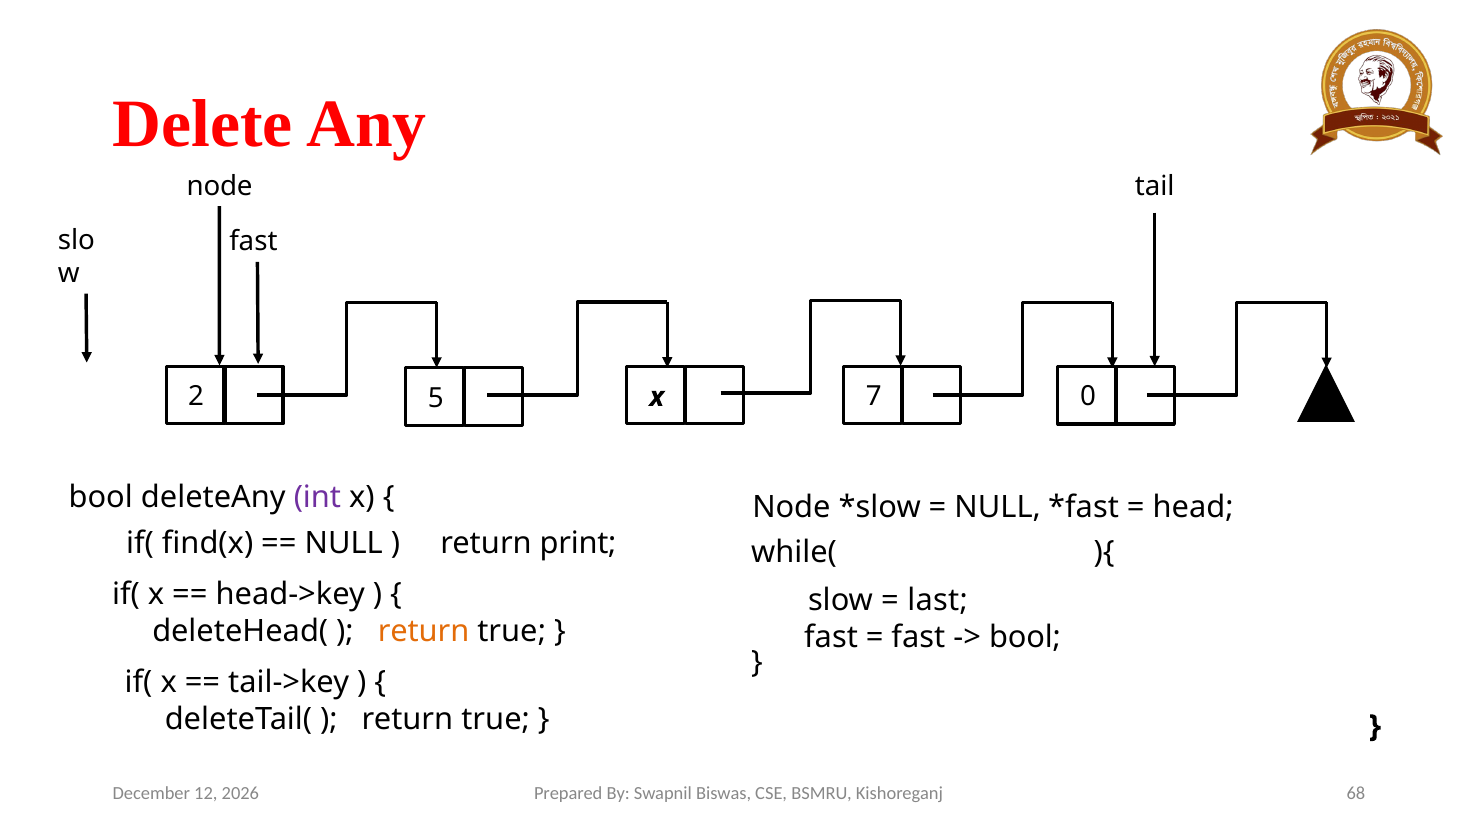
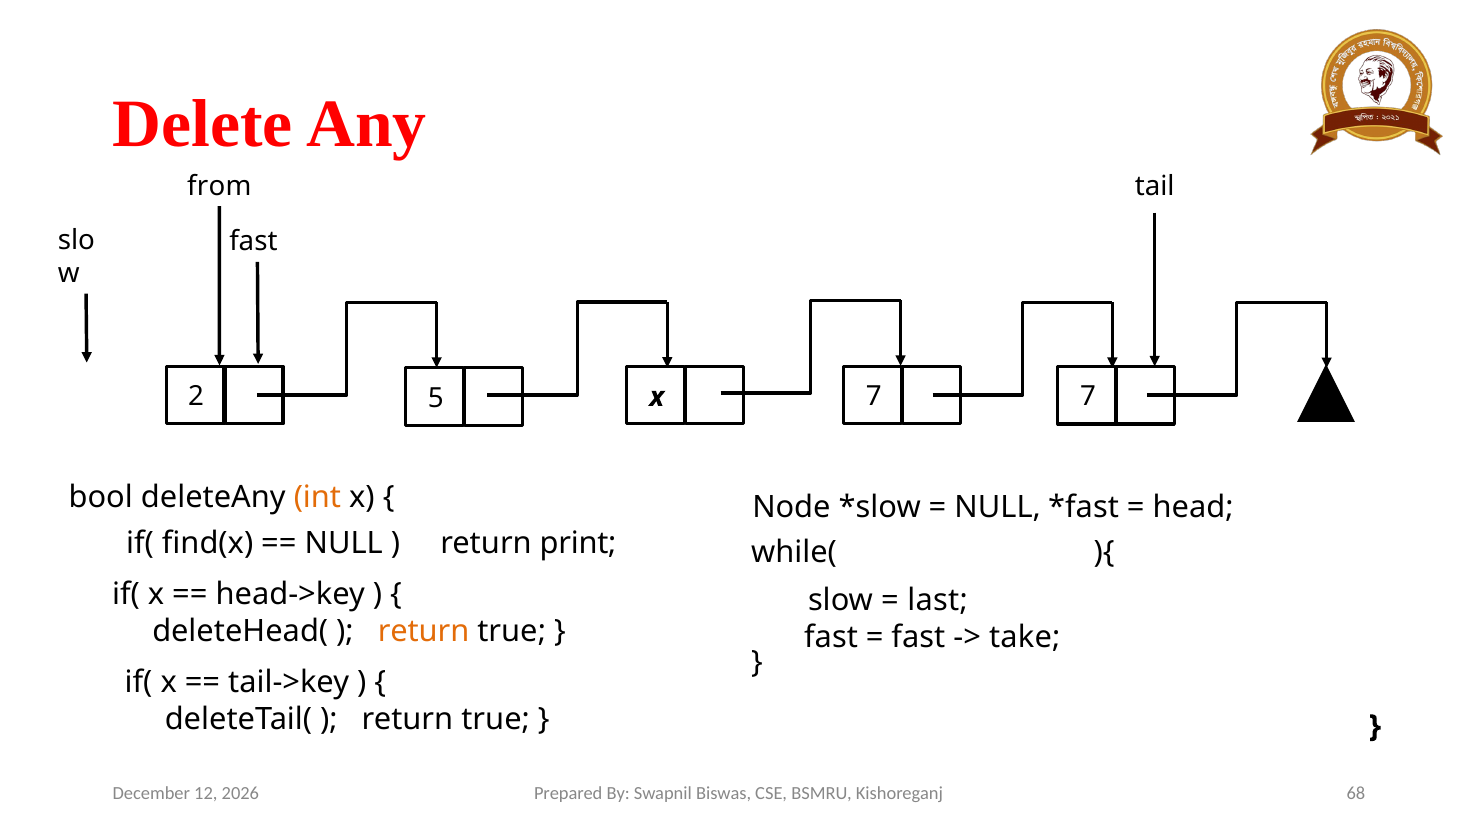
node: node -> from (219, 186)
2 0: 0 -> 7 (1088, 397)
int colour: purple -> orange (317, 498)
bool: bool -> take (1025, 638)
